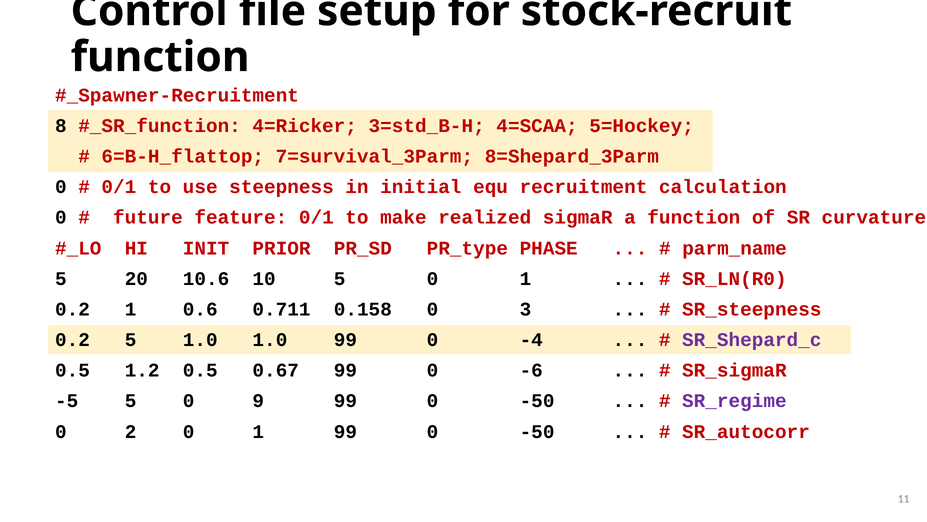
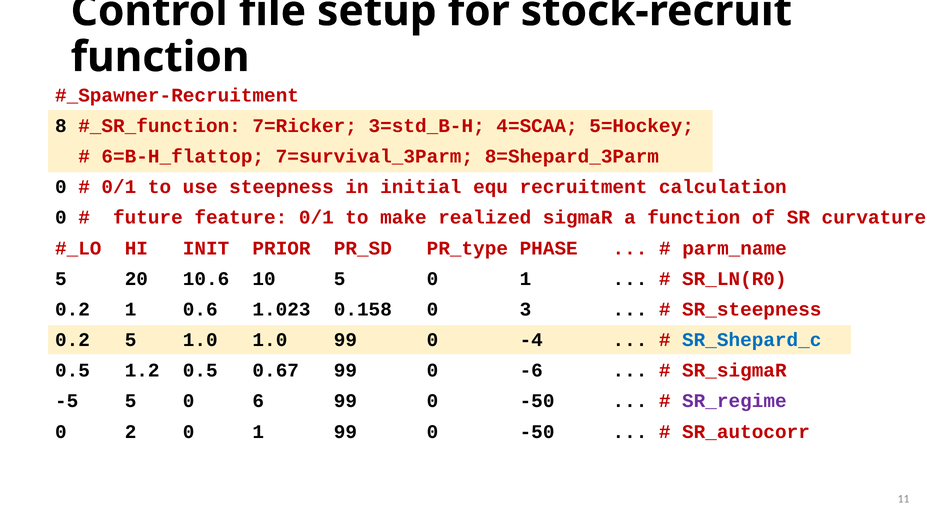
4=Ricker: 4=Ricker -> 7=Ricker (305, 126)
0.711: 0.711 -> 1.023 (282, 309)
SR_Shepard_c colour: purple -> blue (752, 340)
9: 9 -> 6 (258, 401)
